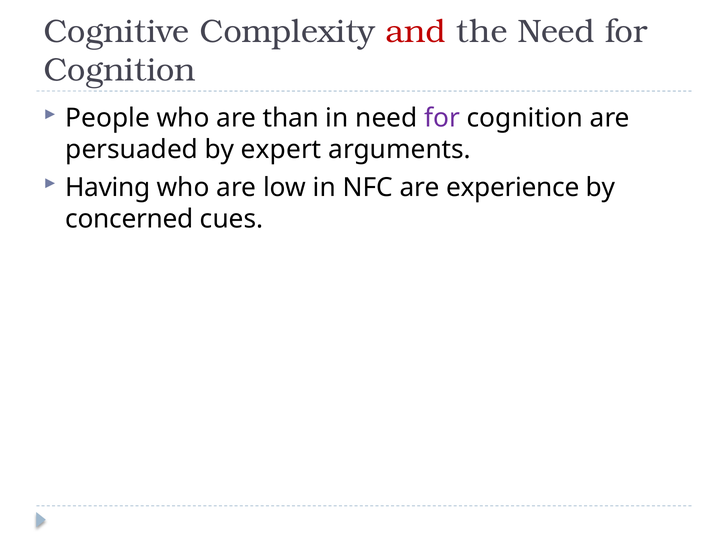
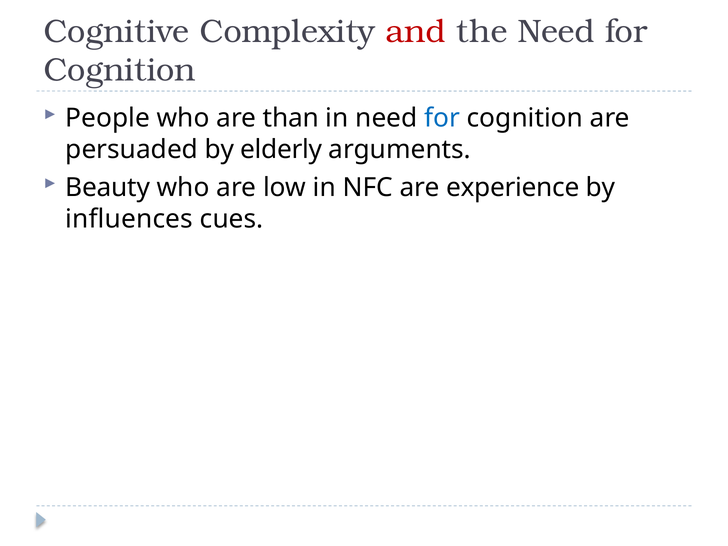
for colour: purple -> blue (442, 118)
expert: expert -> elderly (281, 150)
Having: Having -> Beauty (108, 187)
concerned: concerned -> influences (129, 219)
